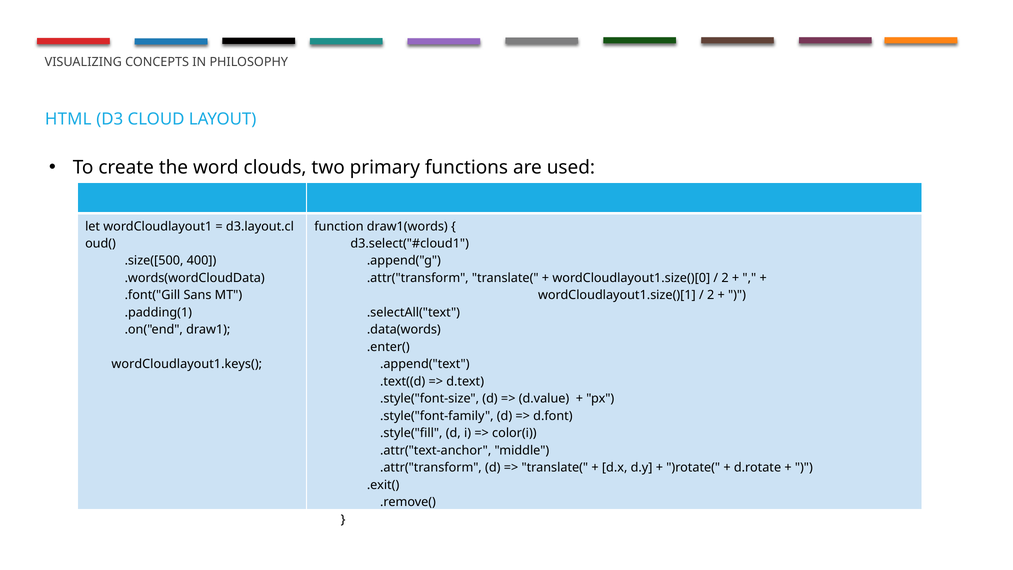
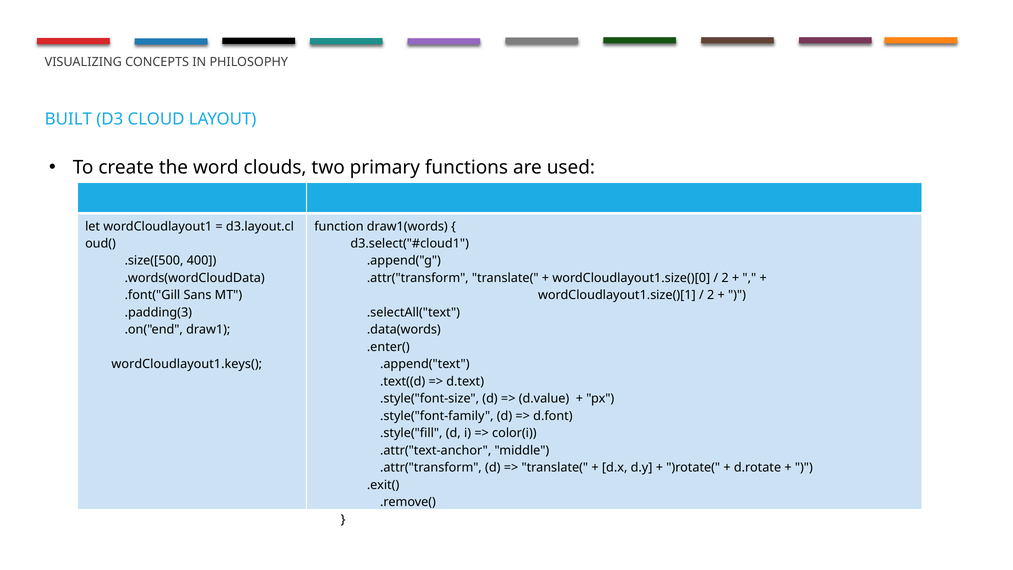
HTML: HTML -> BUILT (68, 119)
.padding(1: .padding(1 -> .padding(3 (158, 312)
